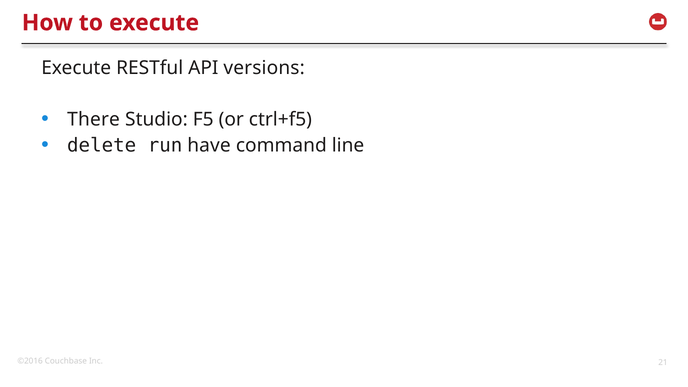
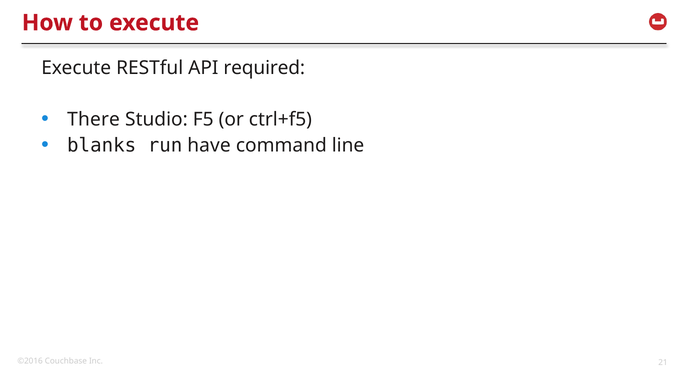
versions: versions -> required (264, 68)
delete: delete -> blanks (102, 145)
